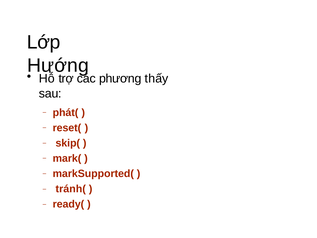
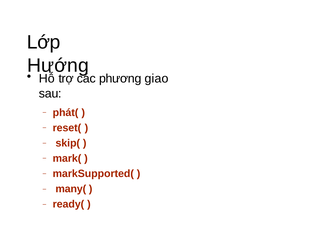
thấy: thấy -> giao (157, 79)
tránh(: tránh( -> many( (71, 189)
